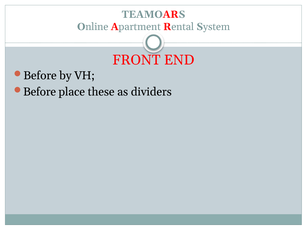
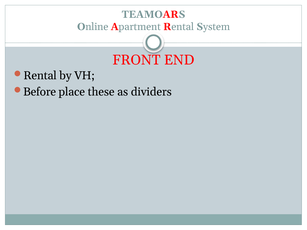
Before: Before -> Rental (40, 76)
